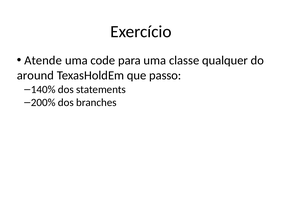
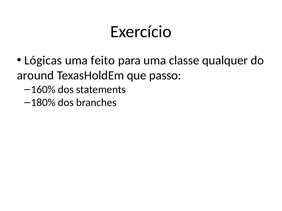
Atende: Atende -> Lógicas (43, 61)
code: code -> feito (103, 61)
140%: 140% -> 160% (43, 90)
200%: 200% -> 180% (43, 103)
